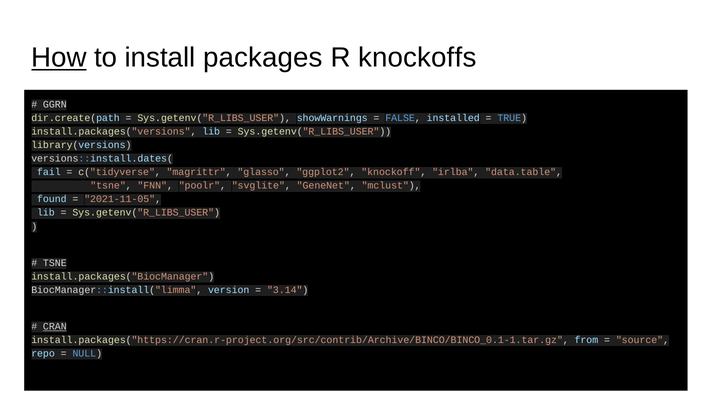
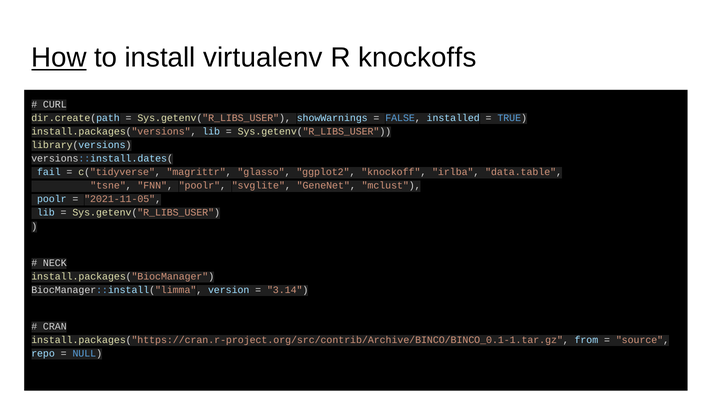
packages: packages -> virtualenv (263, 58)
GGRN: GGRN -> CURL (55, 104)
found: found -> poolr (52, 199)
TSNE: TSNE -> NECK (55, 262)
CRAN underline: present -> none (55, 326)
